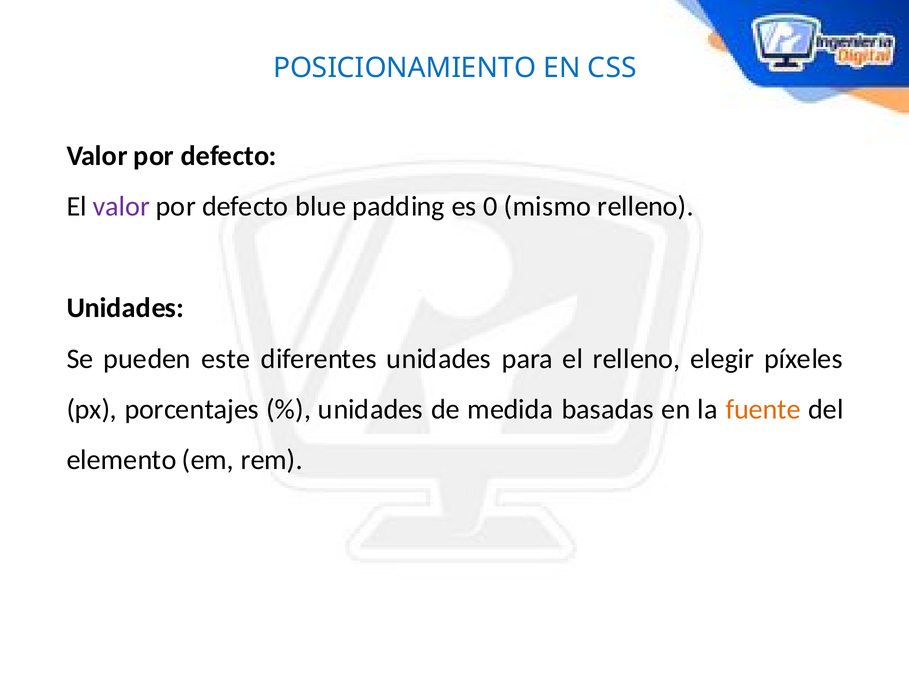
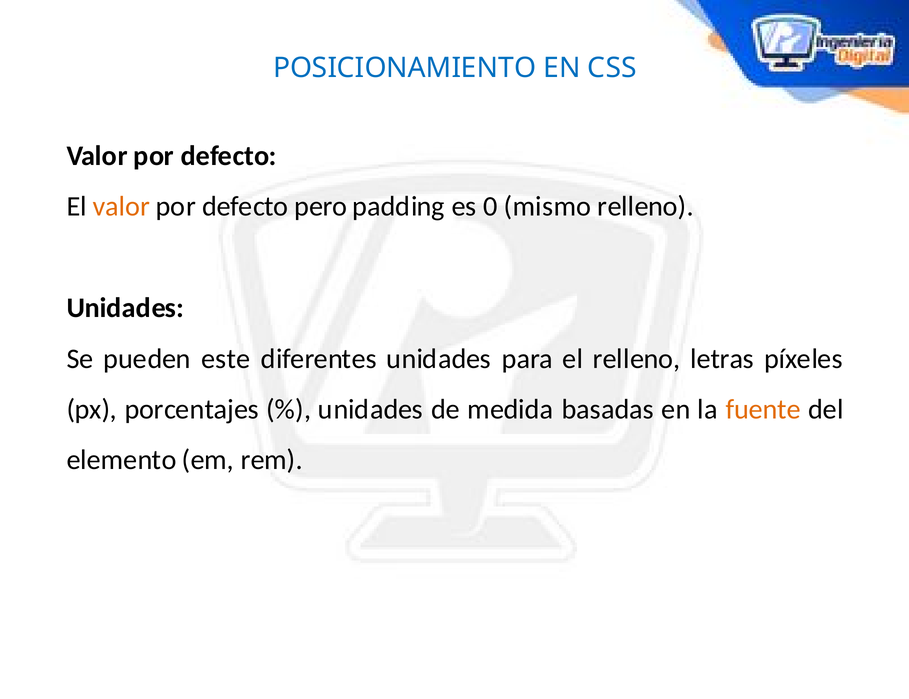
valor colour: purple -> orange (121, 206)
blue: blue -> pero (321, 206)
elegir: elegir -> letras (722, 358)
